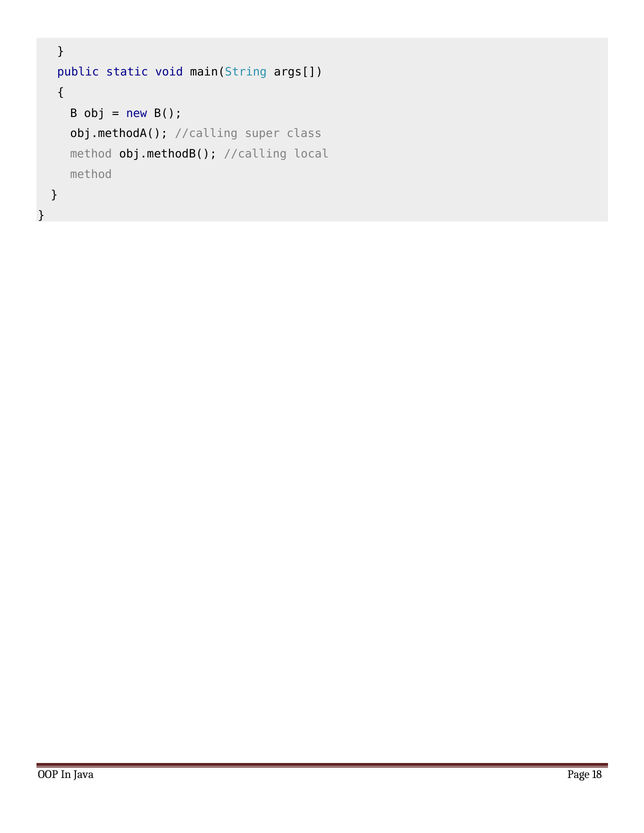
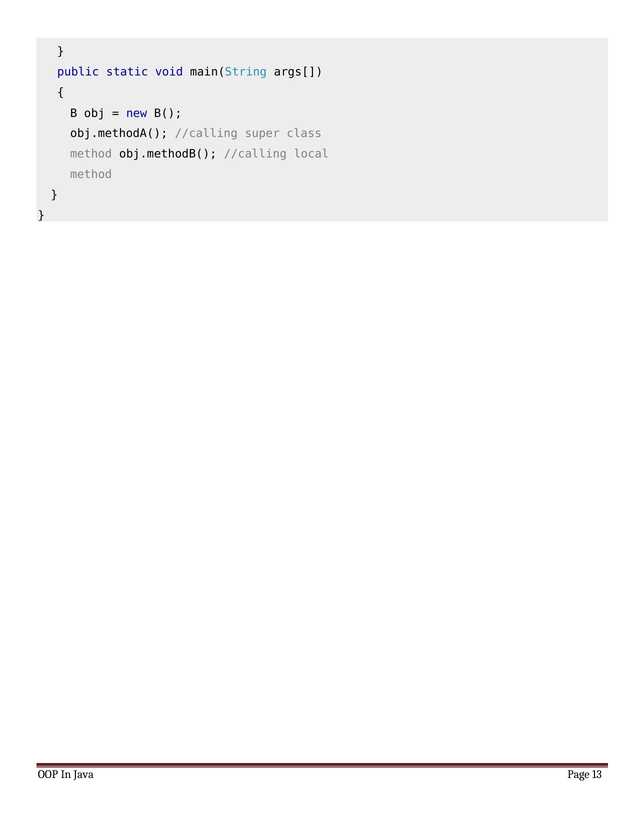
18: 18 -> 13 (597, 775)
